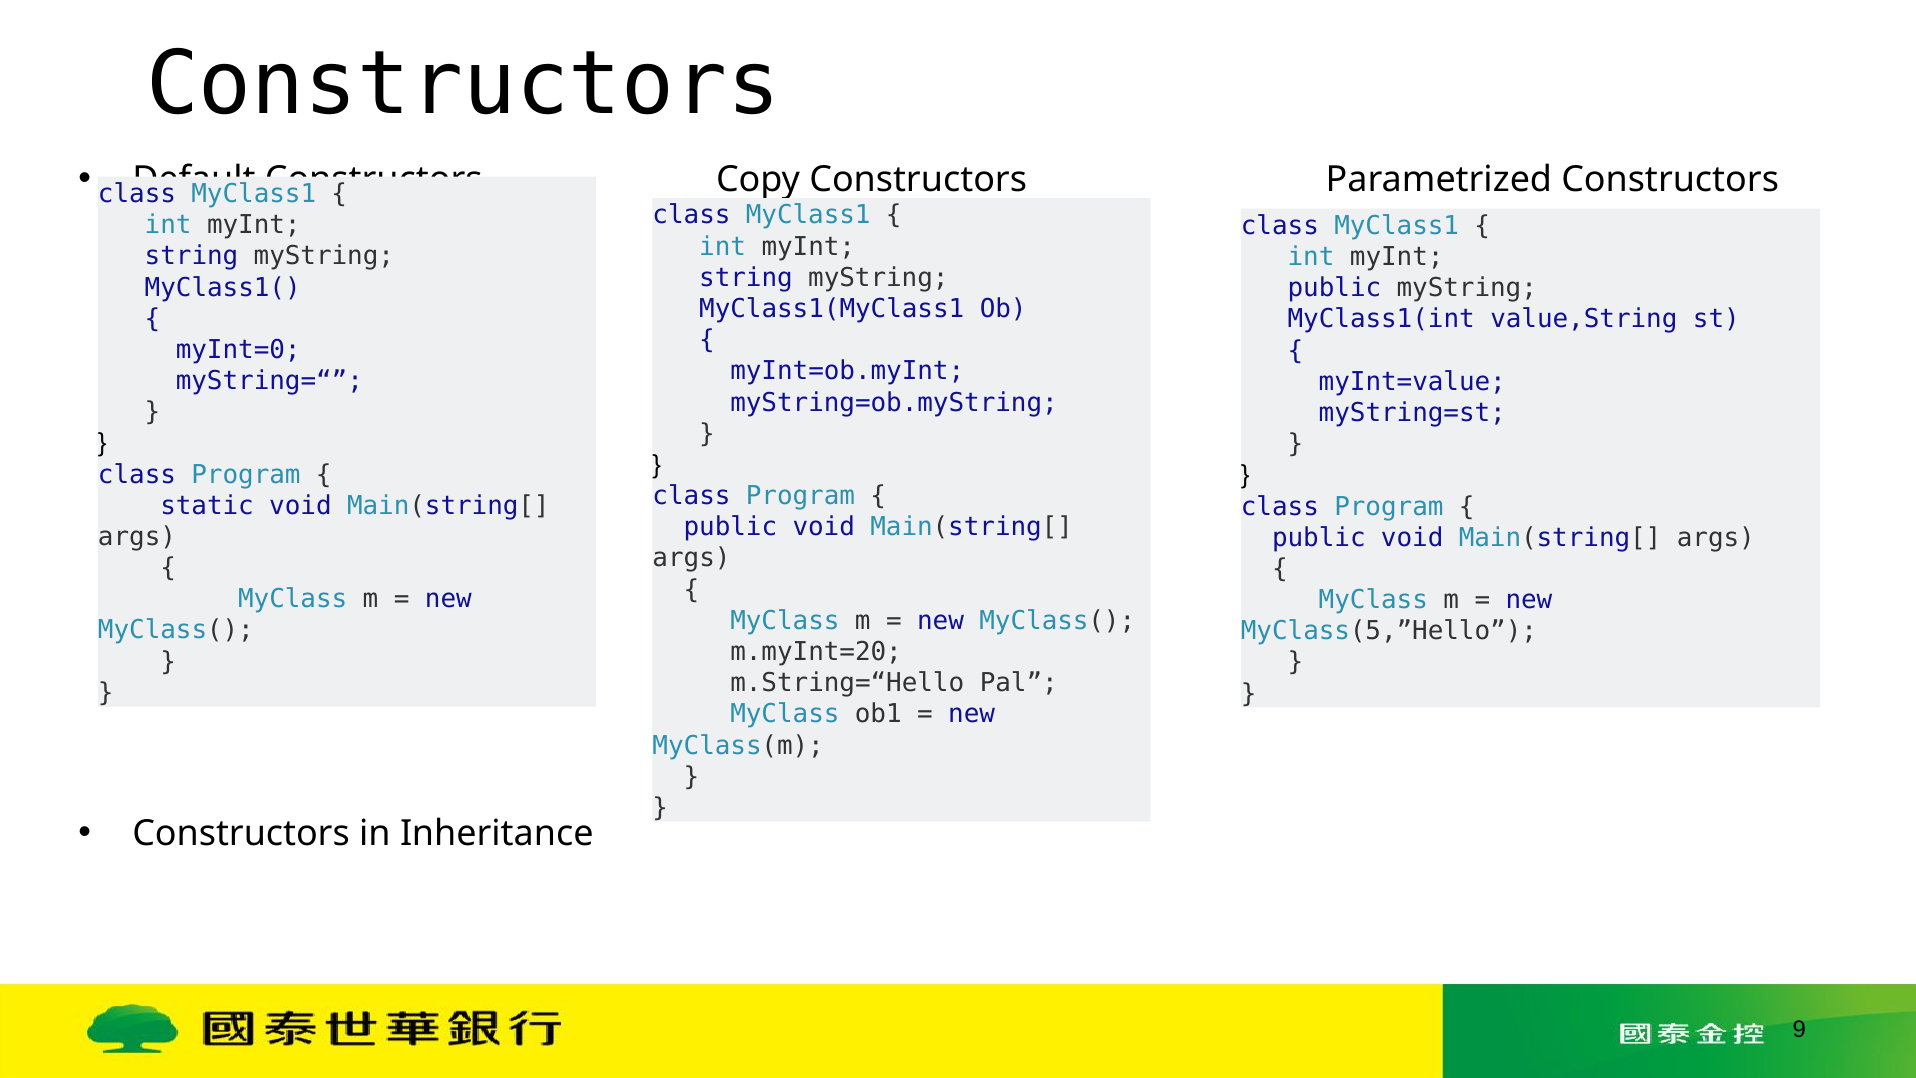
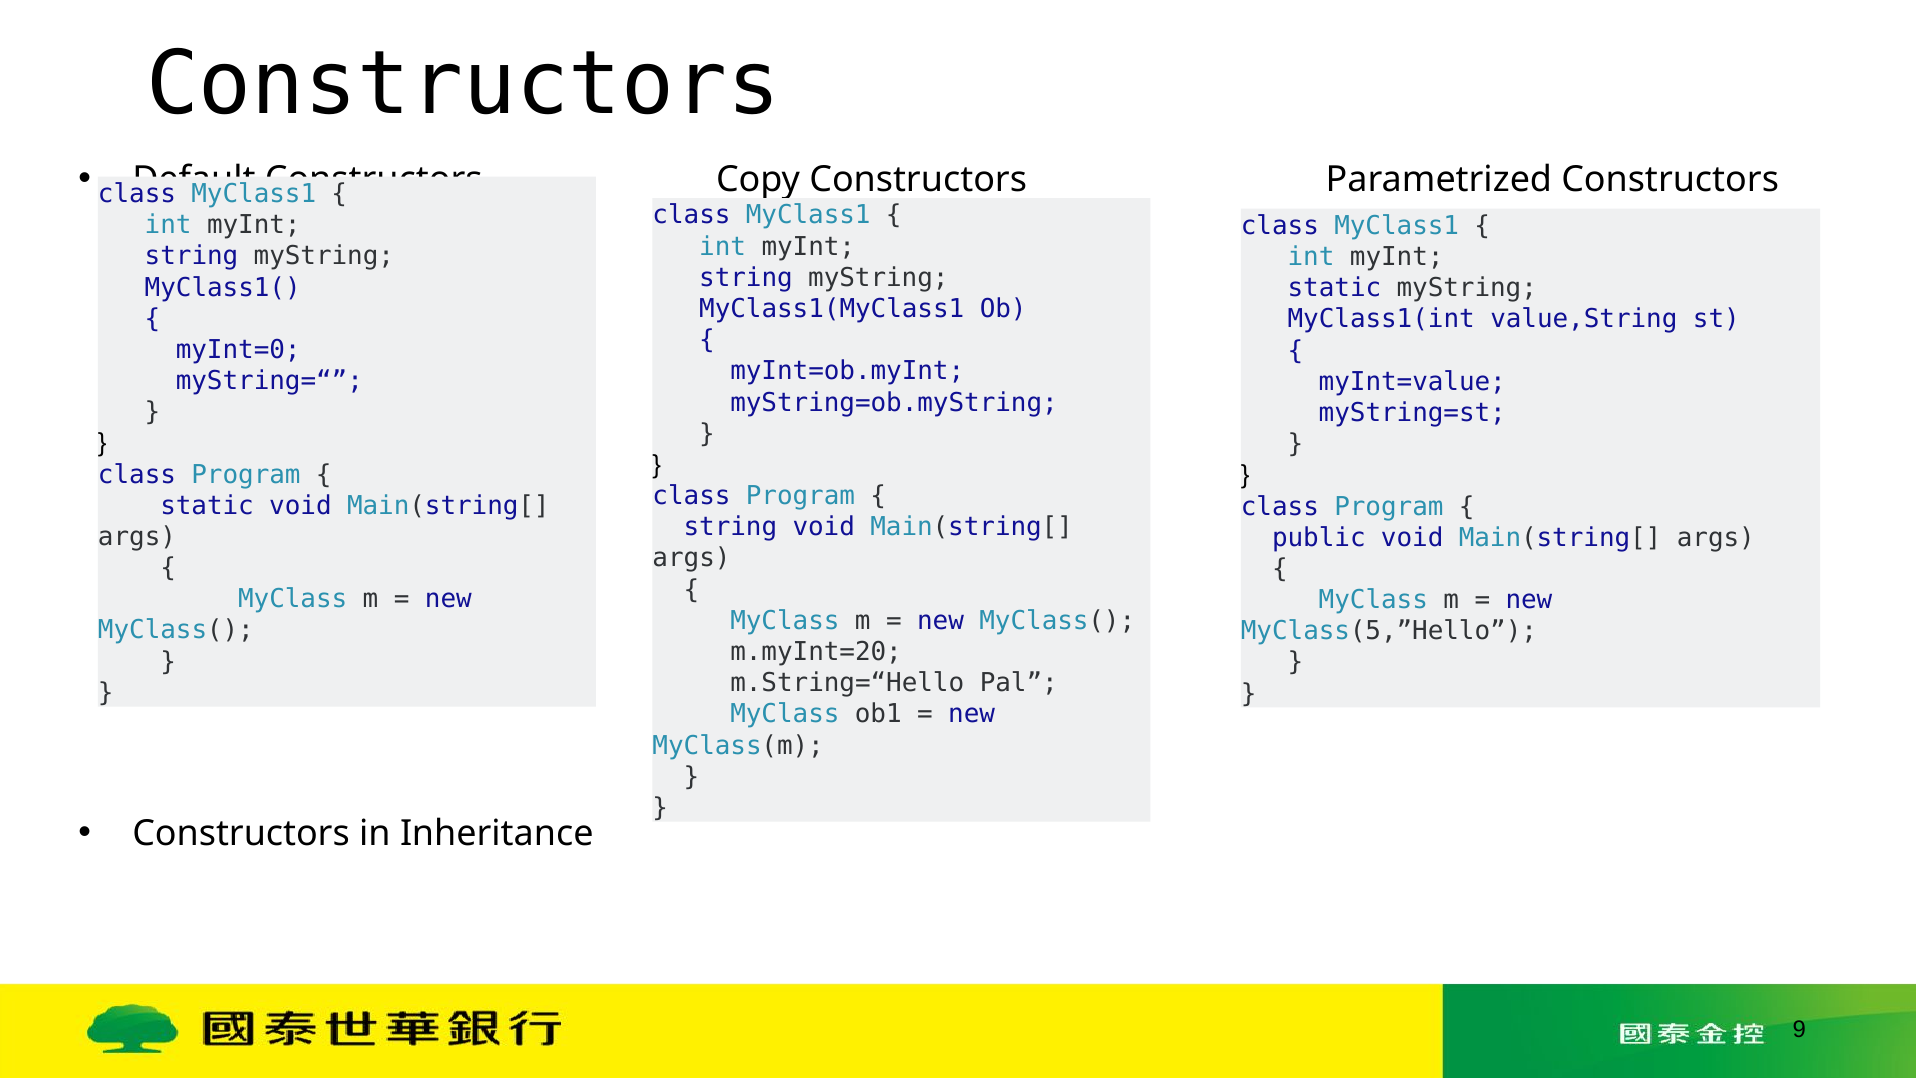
public: public -> static (1334, 288)
public: public -> string (730, 527)
